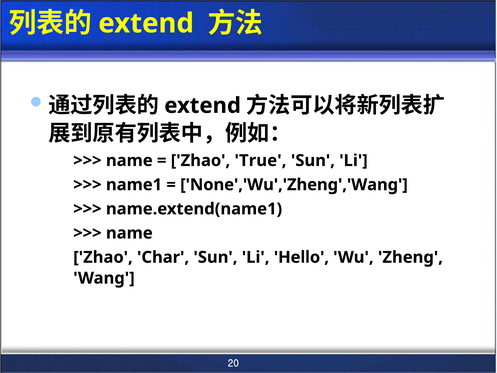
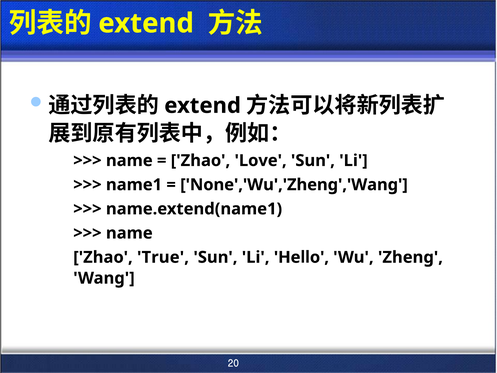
True: True -> Love (261, 160)
Char: Char -> True (163, 257)
